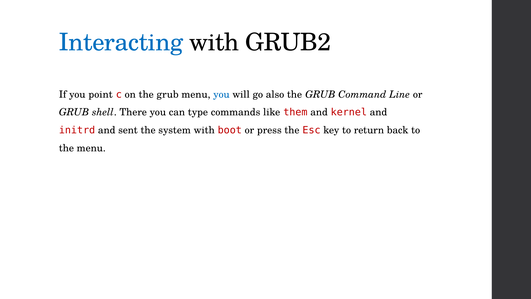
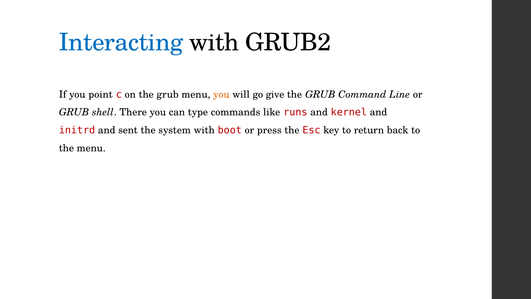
you colour: blue -> orange (221, 94)
also: also -> give (275, 94)
them: them -> runs (295, 112)
